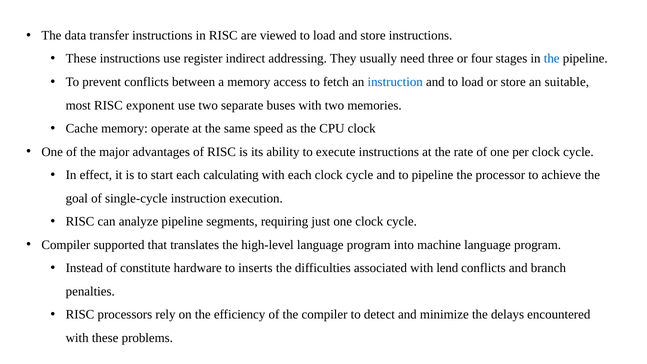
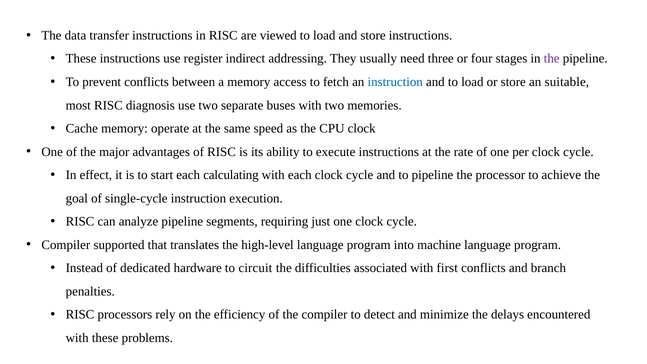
the colour: blue -> purple (552, 59)
exponent: exponent -> diagnosis (150, 105)
constitute: constitute -> dedicated (145, 268)
inserts: inserts -> circuit (255, 268)
lend: lend -> first (447, 268)
